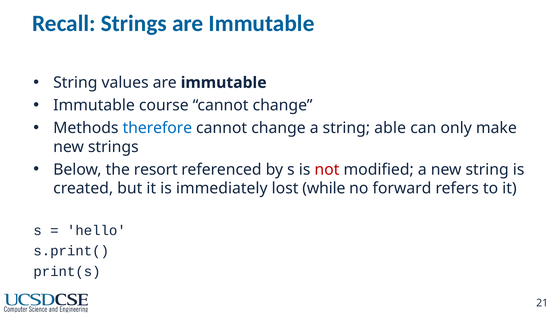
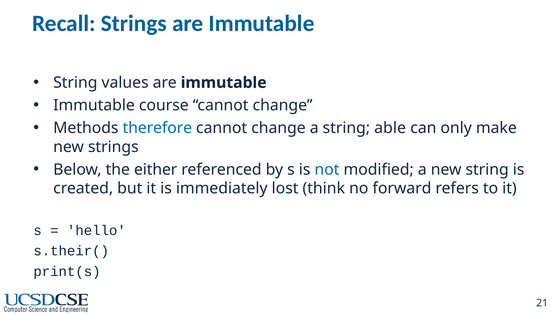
resort: resort -> either (156, 170)
not colour: red -> blue (327, 170)
while: while -> think (324, 188)
s.print(: s.print( -> s.their( (71, 251)
